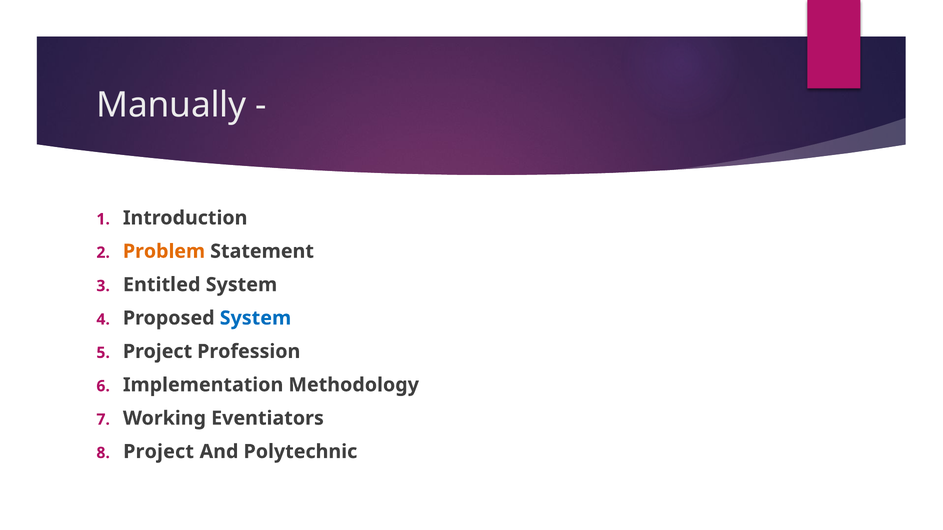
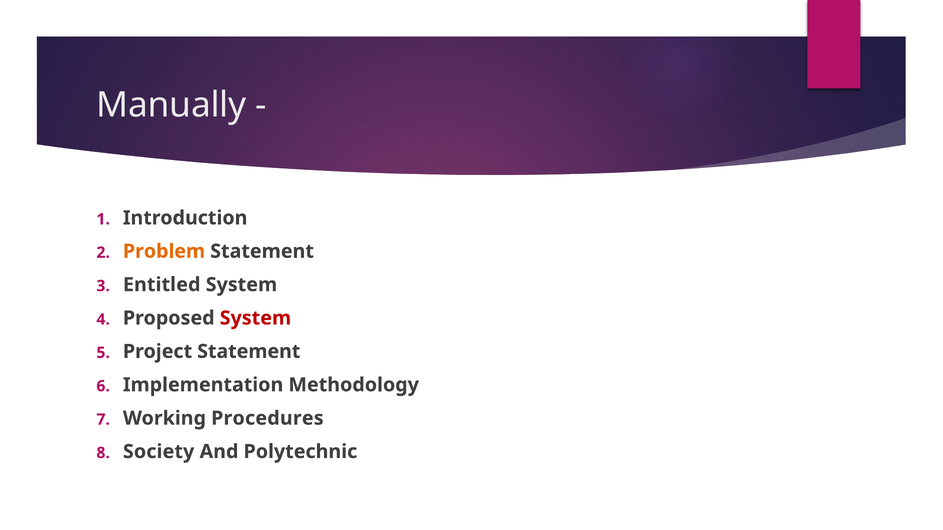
System colour: blue -> red (255, 318)
Project Profession: Profession -> Statement (249, 352)
Eventiators: Eventiators -> Procedures (267, 419)
Project: Project -> Society (159, 452)
